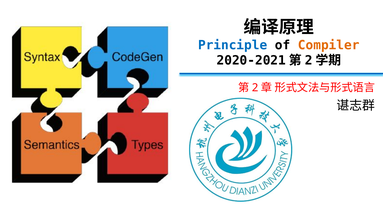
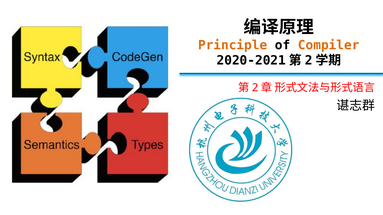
Principle colour: blue -> orange (233, 45)
